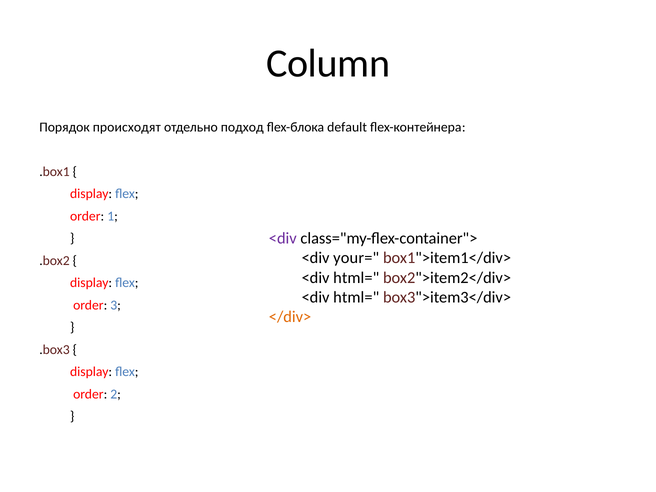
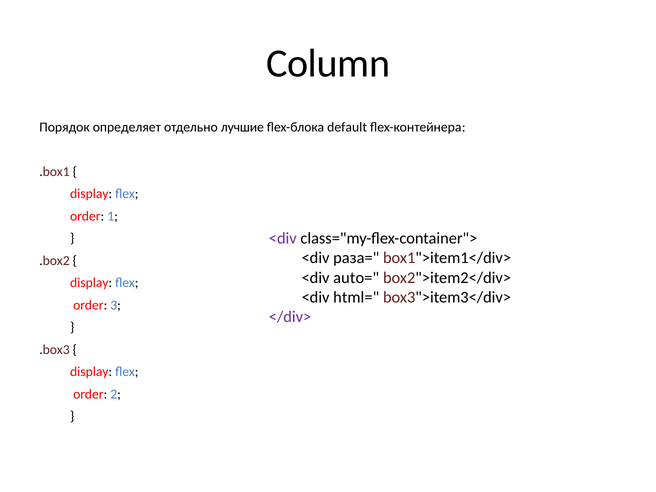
происходят: происходят -> определяет (127, 127)
подход: подход -> лучшие (242, 127)
your=: your= -> раза= (356, 258)
html=: html= -> auto= (356, 278)
</div> colour: orange -> purple (290, 317)
